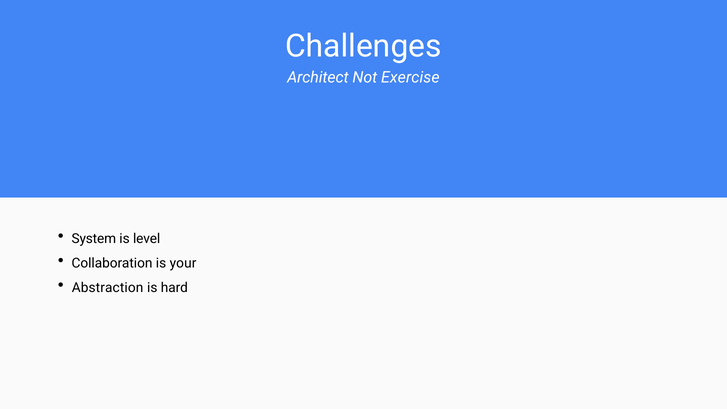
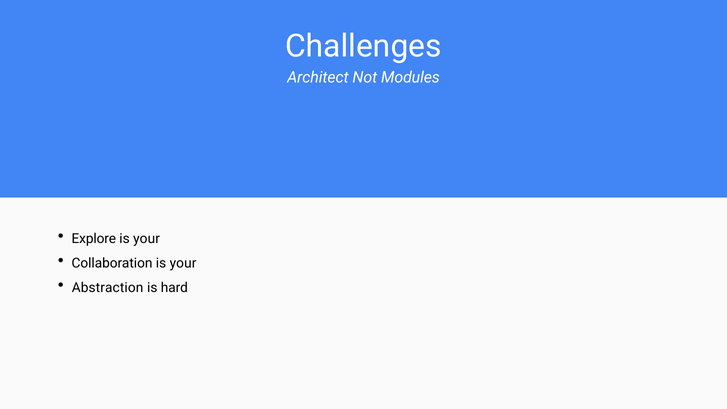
Exercise: Exercise -> Modules (410, 77)
System: System -> Explore (94, 239)
level: level -> your (147, 239)
